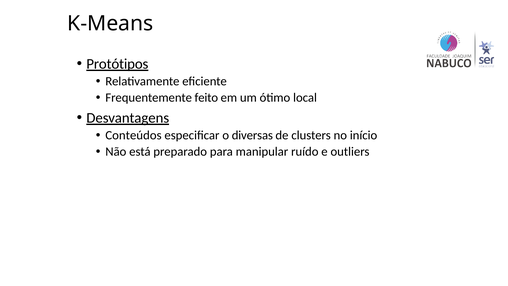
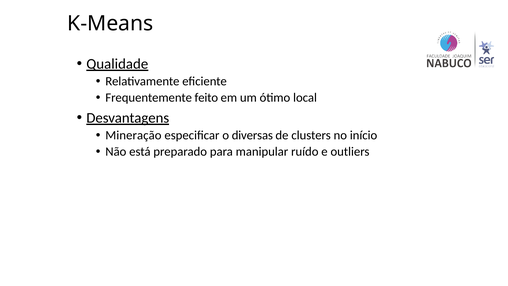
Protótipos: Protótipos -> Qualidade (117, 64)
Conteúdos: Conteúdos -> Mineração (133, 135)
